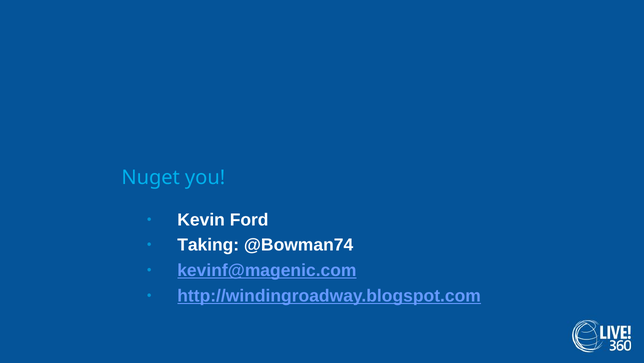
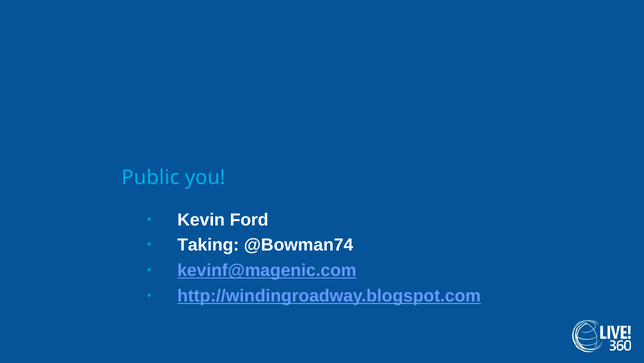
Nuget: Nuget -> Public (150, 177)
